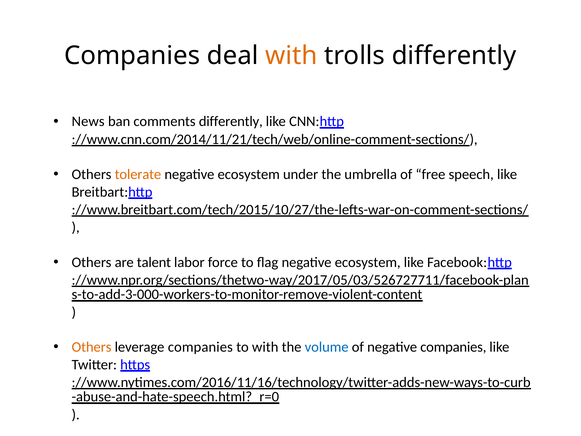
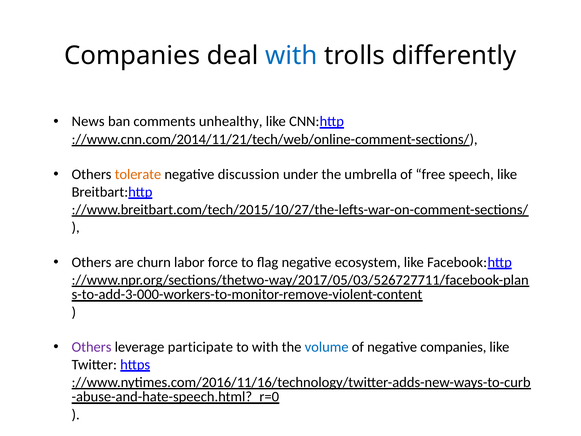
with colour: orange -> blue (291, 56)
comments differently: differently -> unhealthy (231, 121)
ecosystem: ecosystem -> discussion (249, 174)
talent: talent -> churn (154, 262)
Others colour: orange -> purple (92, 347)
leverage companies: companies -> participate (200, 347)
